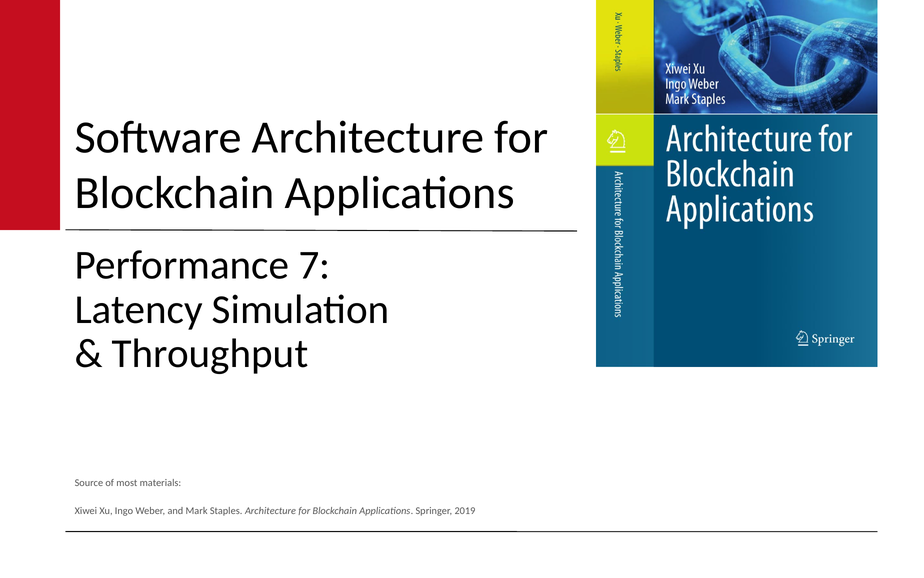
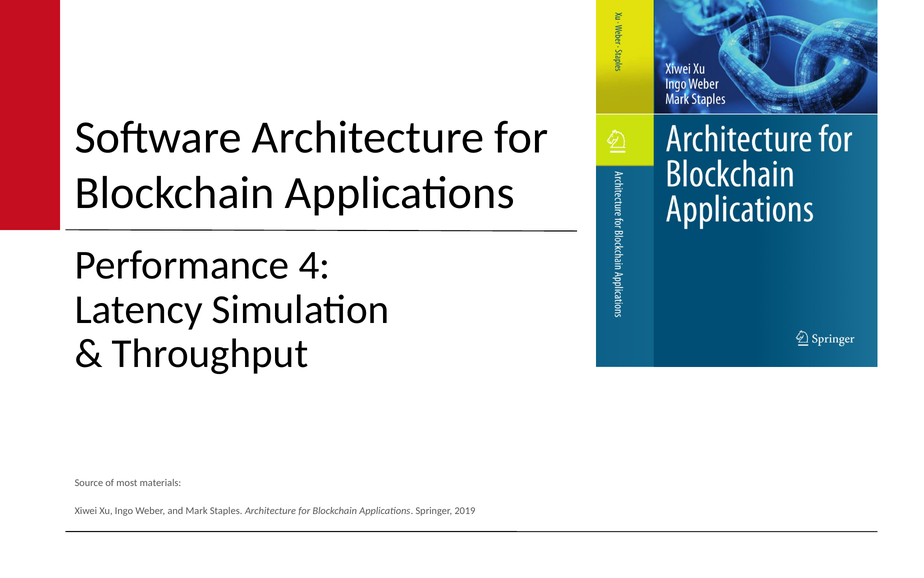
7: 7 -> 4 (314, 265)
